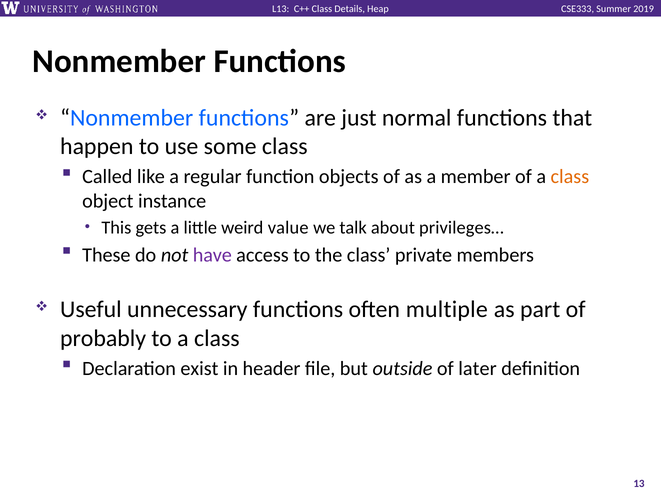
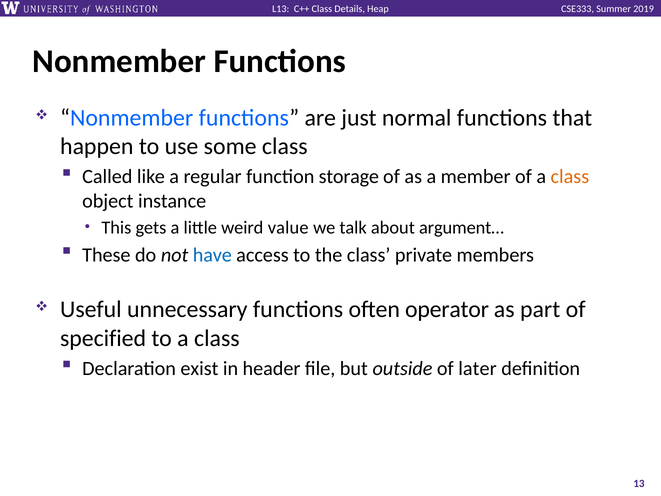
objects: objects -> storage (349, 177)
privileges…: privileges… -> argument… (461, 227)
have colour: purple -> blue (212, 255)
multiple: multiple -> operator (447, 309)
probably: probably -> specified (103, 338)
